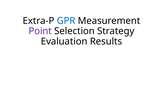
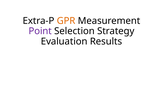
GPR colour: blue -> orange (66, 21)
